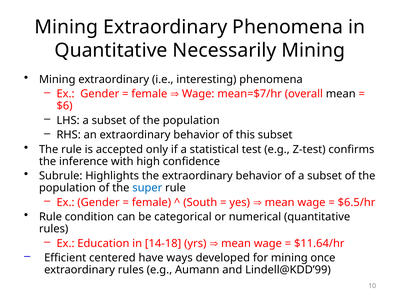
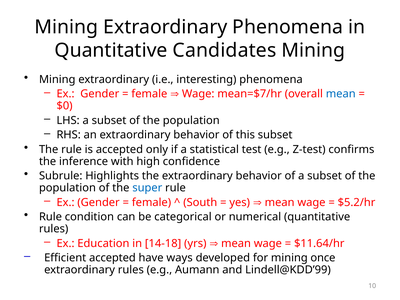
Necessarily: Necessarily -> Candidates (224, 50)
mean colour: black -> blue (341, 94)
$6: $6 -> $0 (65, 106)
$6.5/hr: $6.5/hr -> $5.2/hr (357, 202)
Efficient centered: centered -> accepted (112, 258)
